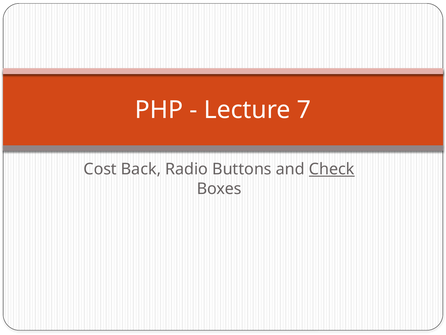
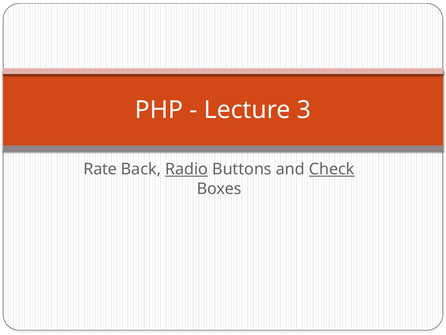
7: 7 -> 3 (304, 110)
Cost: Cost -> Rate (100, 169)
Radio underline: none -> present (187, 169)
